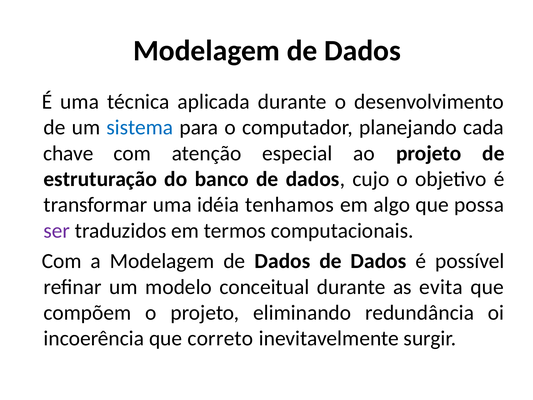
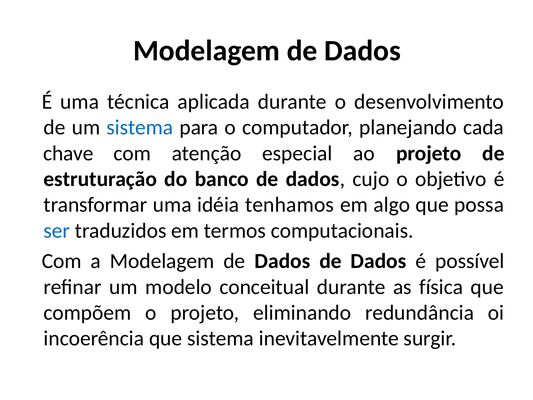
ser colour: purple -> blue (57, 231)
evita: evita -> física (441, 287)
que correto: correto -> sistema (221, 338)
